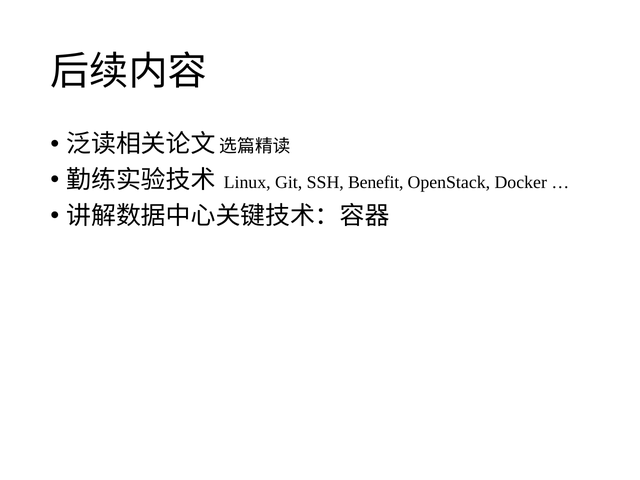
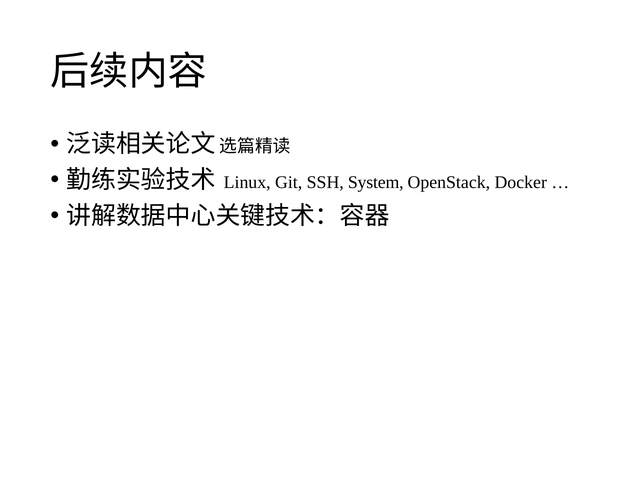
Benefit: Benefit -> System (376, 182)
